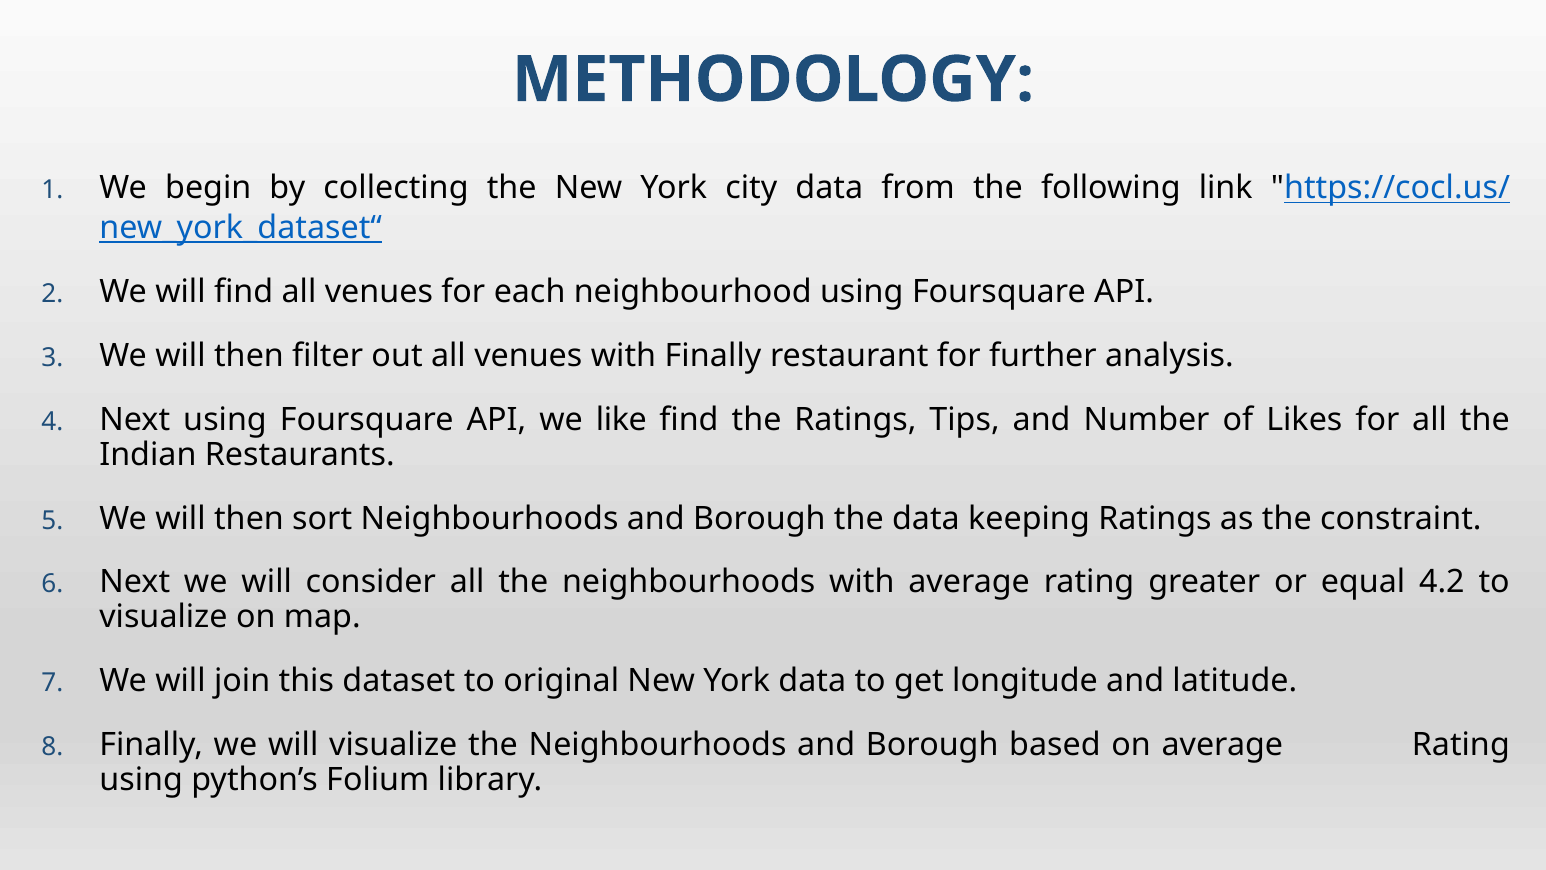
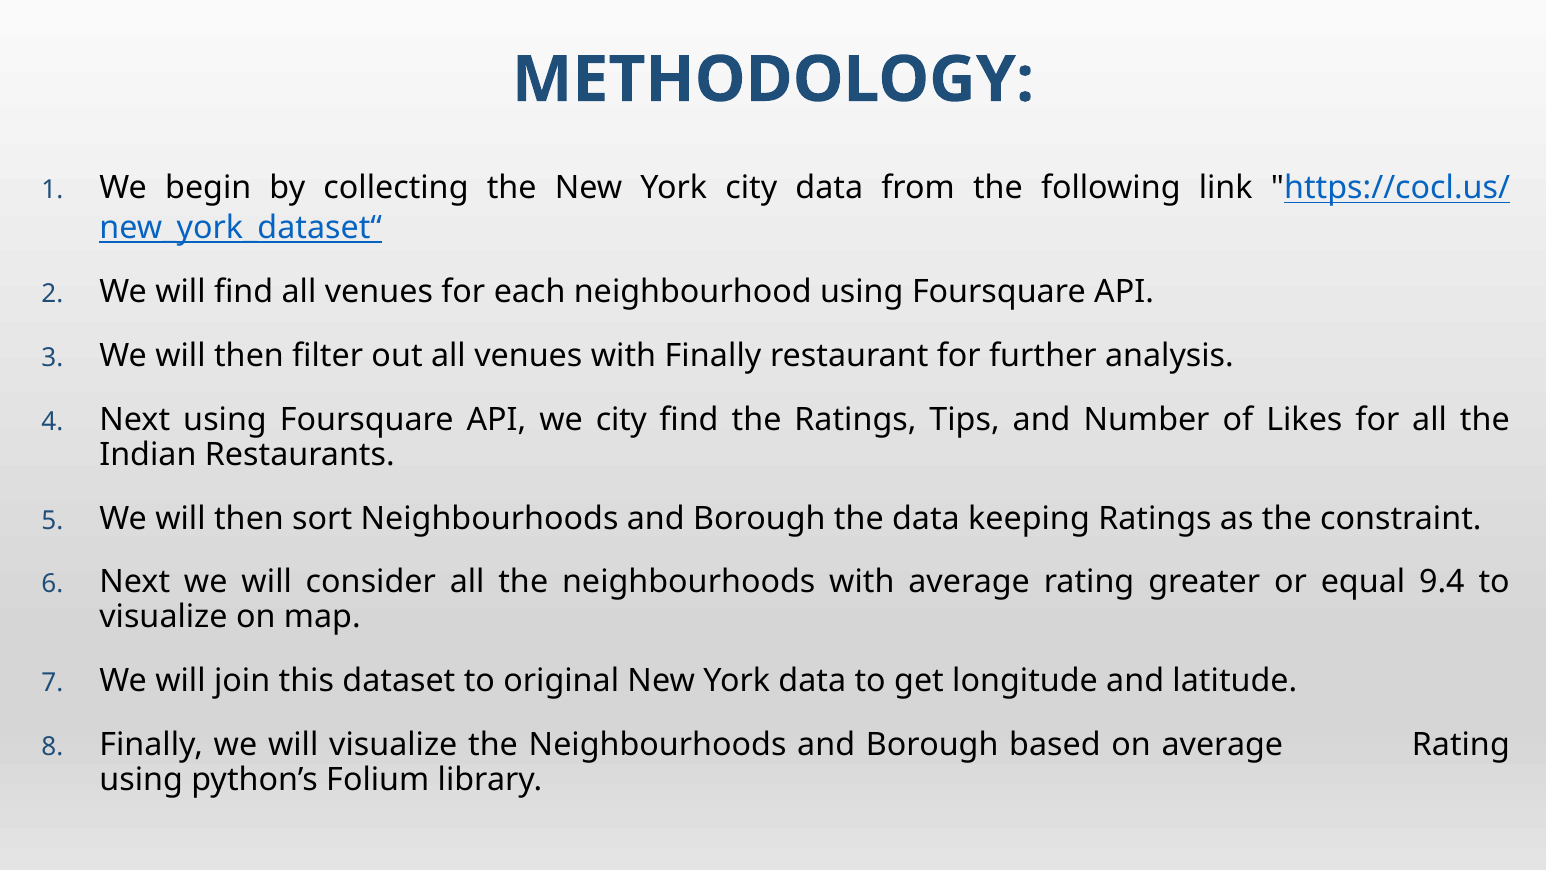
we like: like -> city (621, 420)
4.2: 4.2 -> 9.4 (1442, 582)
